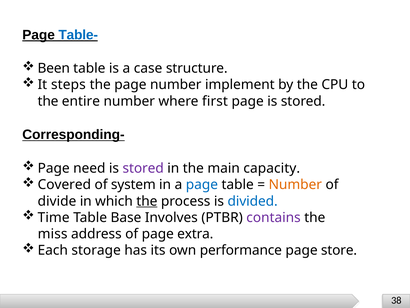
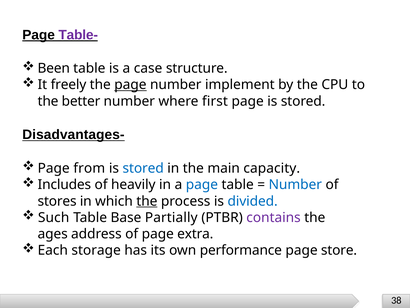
Table- colour: blue -> purple (78, 35)
steps: steps -> freely (69, 85)
page underline: none -> present (130, 85)
entire: entire -> better (81, 101)
Corresponding-: Corresponding- -> Disadvantages- (73, 135)
need: need -> from (89, 168)
stored colour: purple -> blue (143, 168)
Covered: Covered -> Includes (64, 184)
system: system -> heavily (133, 184)
Number colour: orange -> blue (295, 184)
divide: divide -> stores (57, 201)
Time: Time -> Such (54, 217)
Involves: Involves -> Partially (171, 217)
miss: miss -> ages (53, 234)
